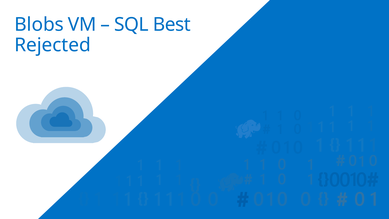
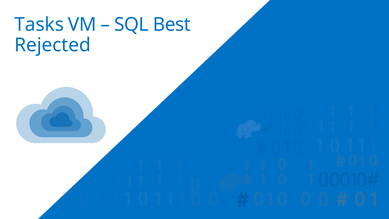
Blobs: Blobs -> Tasks (39, 24)
